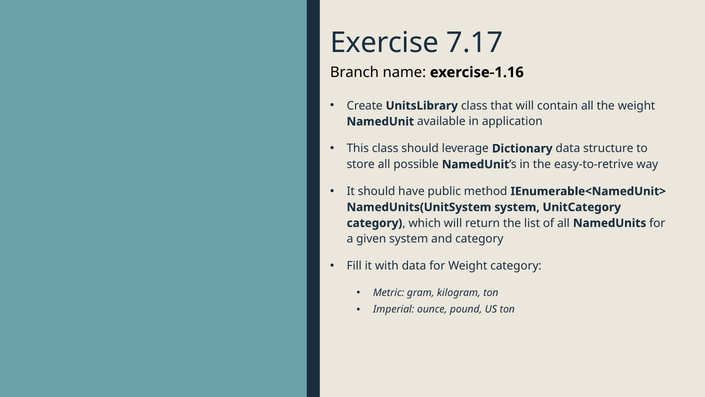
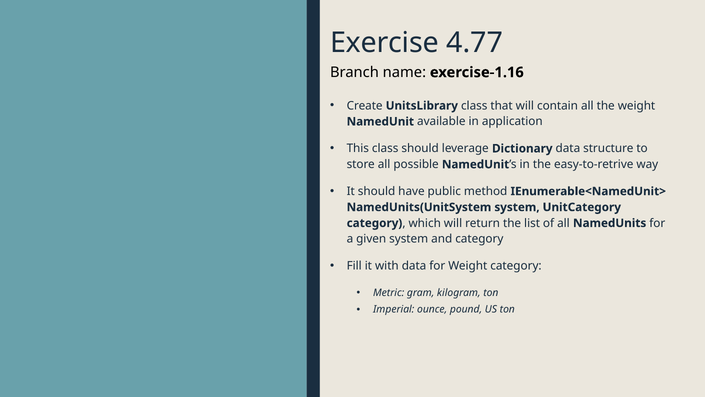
7.17: 7.17 -> 4.77 (475, 43)
